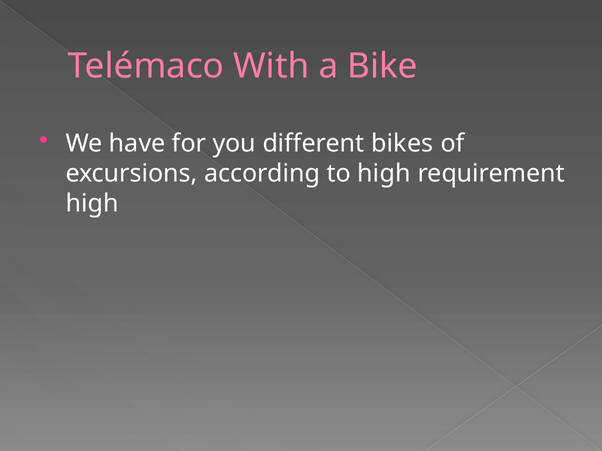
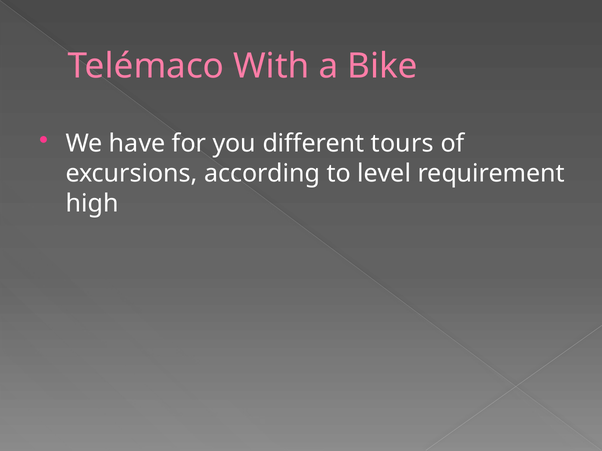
bikes: bikes -> tours (402, 144)
to high: high -> level (384, 174)
